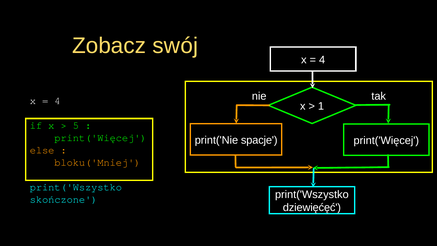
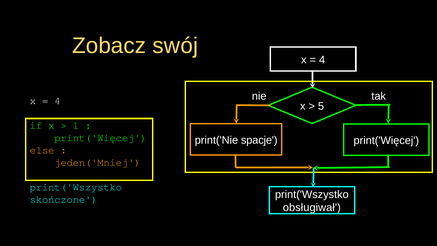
1: 1 -> 5 (321, 106)
5: 5 -> 1 (76, 125)
bloku('Mniej: bloku('Mniej -> jeden('Mniej (97, 162)
dziewięćęć: dziewięćęć -> obsługiwał (312, 207)
